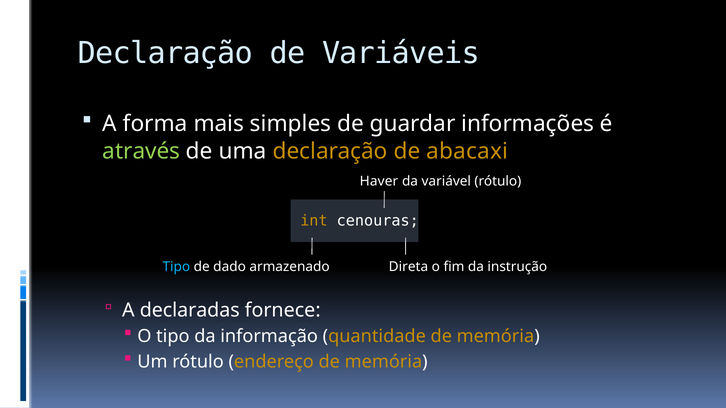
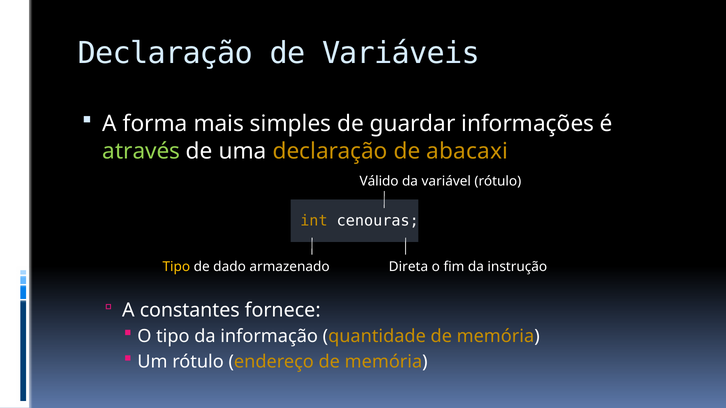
Haver: Haver -> Válido (379, 182)
Tipo colour: light blue -> yellow (176, 267)
declaradas: declaradas -> constantes (190, 311)
